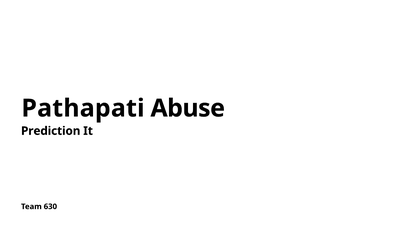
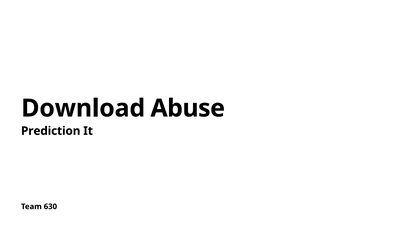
Pathapati: Pathapati -> Download (83, 108)
